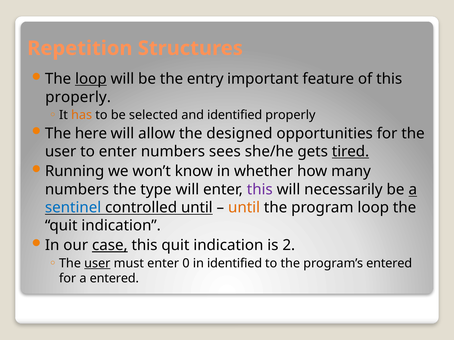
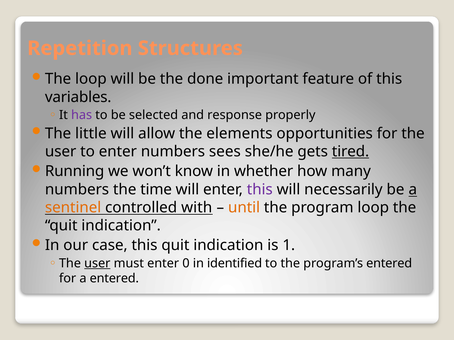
loop underline: present -> none (91, 79)
entry: entry -> done (205, 79)
properly: properly -> variables (78, 97)
has colour: orange -> purple (82, 115)
and identified: identified -> response (235, 115)
here: here -> little (91, 134)
designed: designed -> elements (239, 134)
type: type -> time (156, 190)
sentinel colour: blue -> orange (73, 208)
controlled until: until -> with (197, 208)
case underline: present -> none (110, 246)
2: 2 -> 1 (289, 246)
